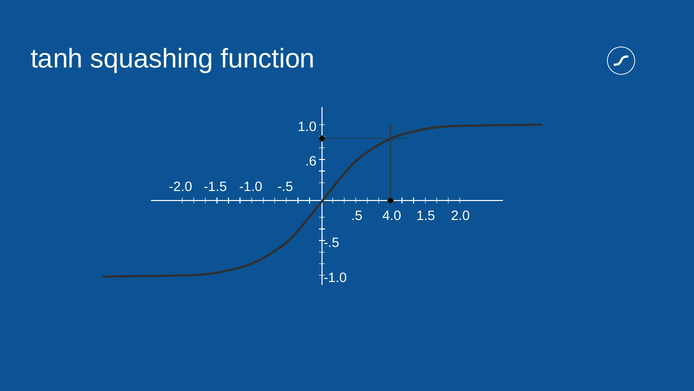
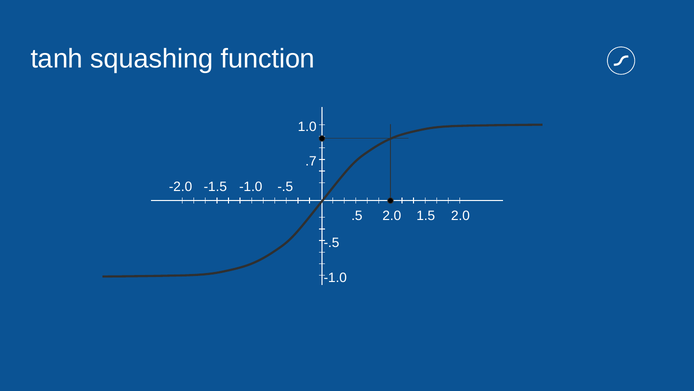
.6: .6 -> .7 (311, 161)
4.0: 4.0 -> 2.0 (392, 215)
